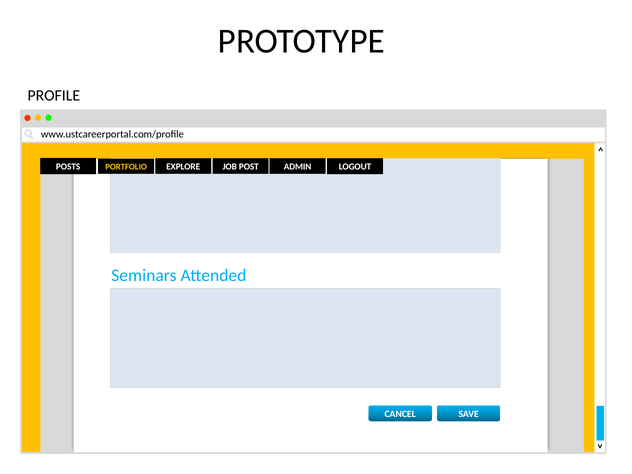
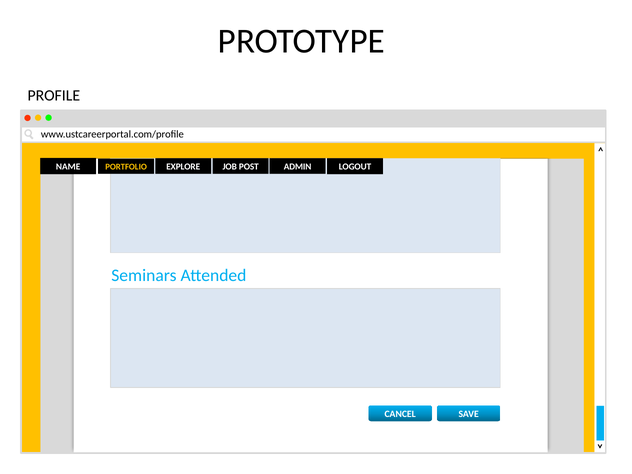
POSTS: POSTS -> NAME (68, 167)
